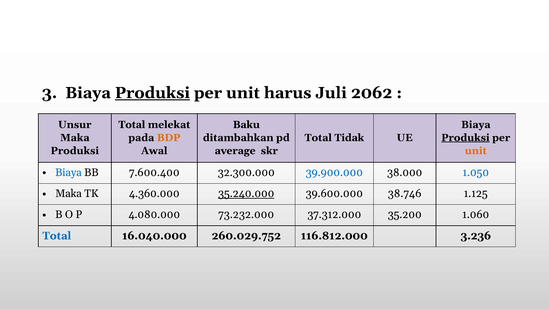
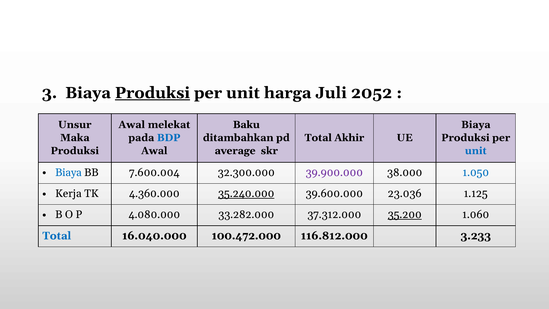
harus: harus -> harga (288, 93)
2062: 2062 -> 2052 (371, 93)
Total: Total -> Awal (132, 125)
BDP colour: orange -> blue (169, 138)
Tidak: Tidak -> Akhir (349, 138)
Produksi underline: present -> none (465, 138)
unit colour: orange -> blue (476, 151)
7.600.400: 7.600.400 -> 7.600.004 (154, 172)
39.900.000 colour: blue -> purple (334, 172)
Maka: Maka -> Kerja (68, 194)
38.746: 38.746 -> 23.036 (405, 194)
73.232.000: 73.232.000 -> 33.282.000 (246, 215)
35.200 underline: none -> present (405, 215)
260.029.752: 260.029.752 -> 100.472.000 (246, 236)
3.236: 3.236 -> 3.233 (476, 236)
